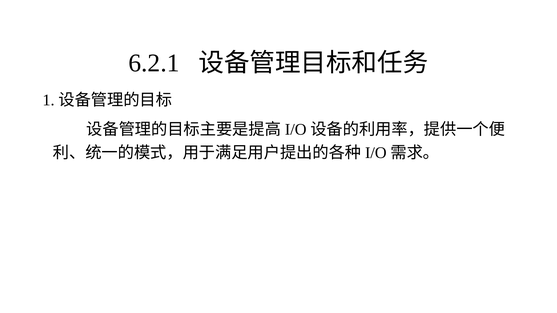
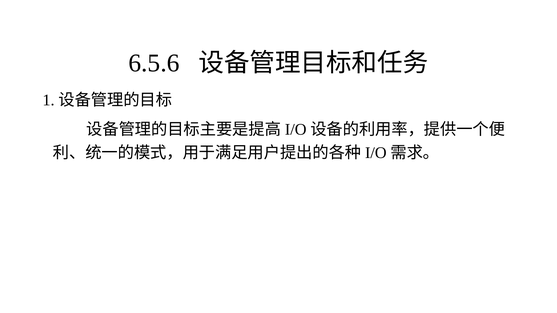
6.2.1: 6.2.1 -> 6.5.6 (154, 63)
